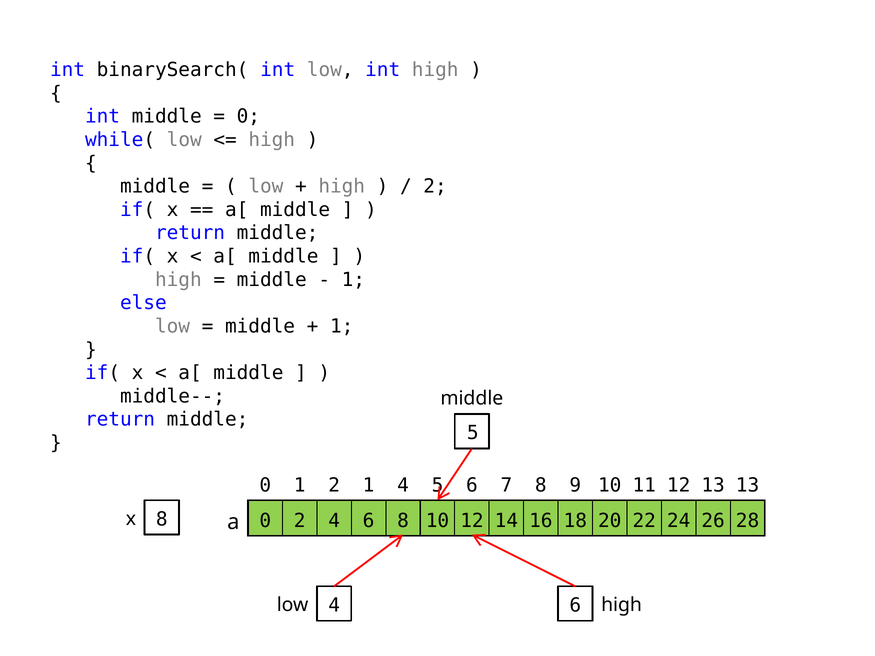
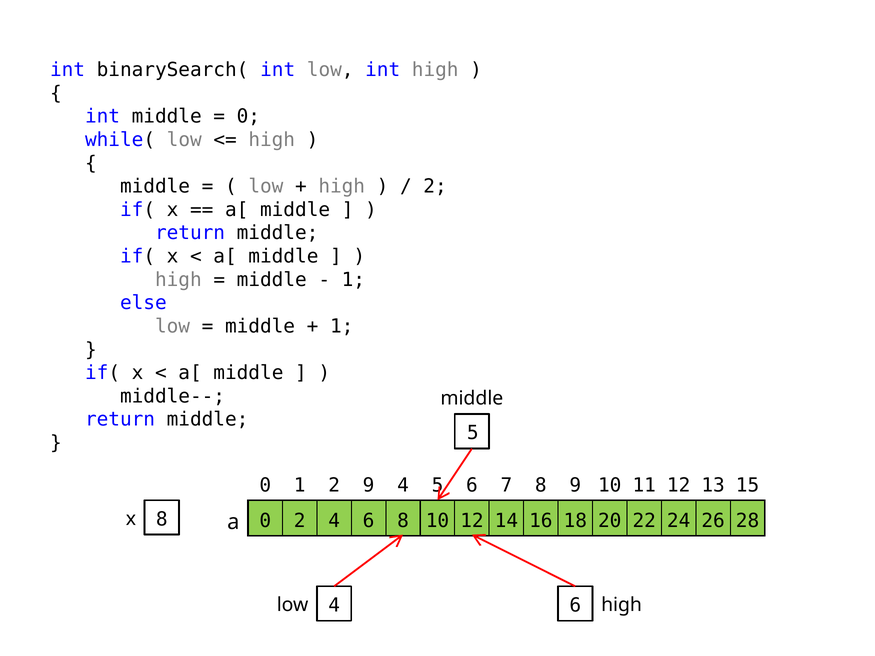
2 1: 1 -> 9 (369, 486)
13 13: 13 -> 15 (748, 486)
